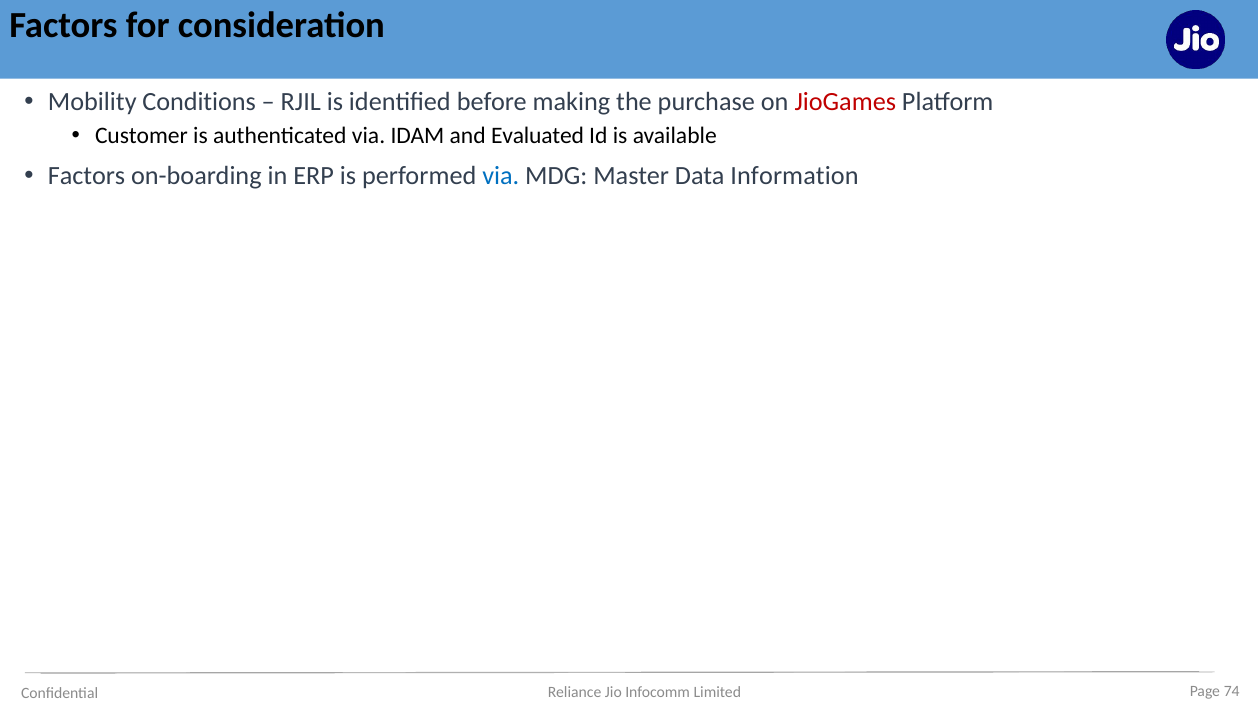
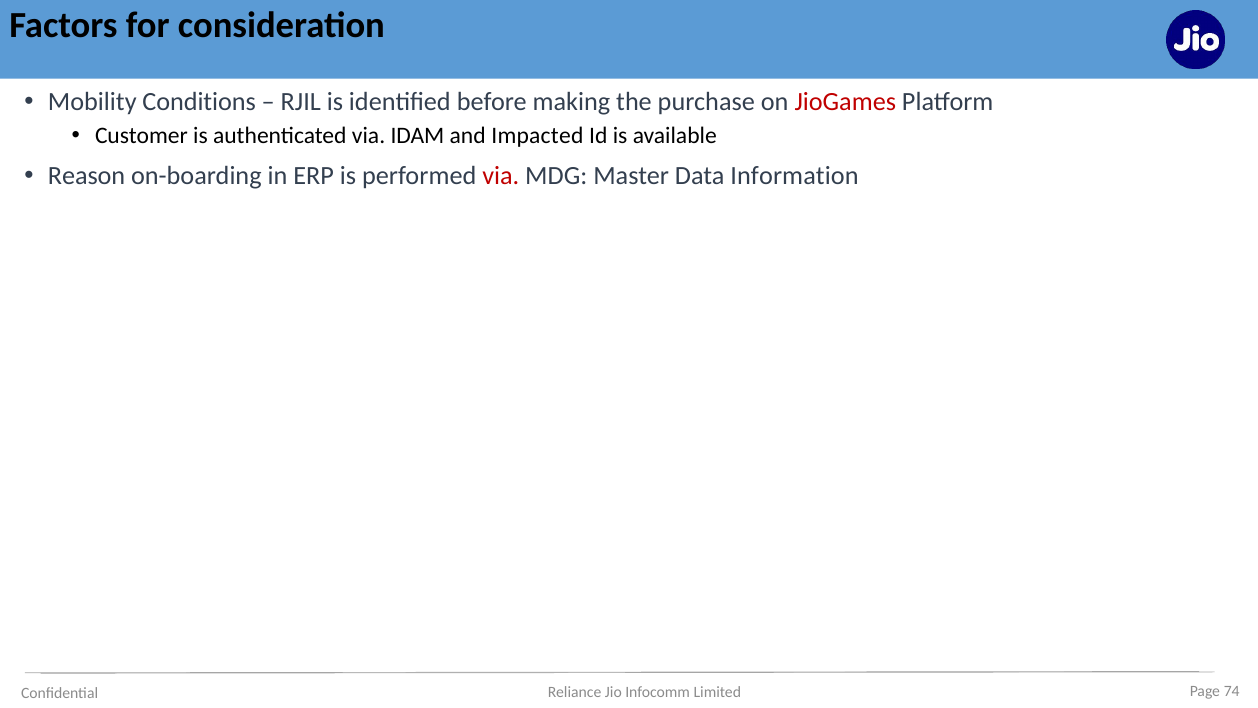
Evaluated: Evaluated -> Impacted (537, 136)
Factors: Factors -> Reason (87, 176)
via colour: blue -> red (501, 176)
